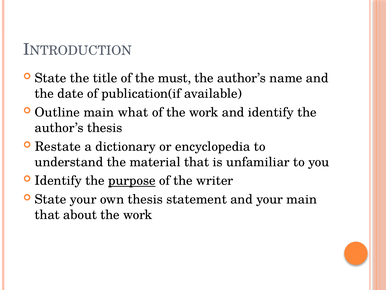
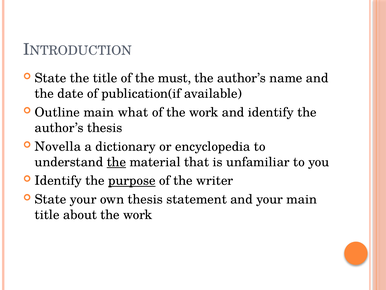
Restate: Restate -> Novella (58, 146)
the underline: none -> present (116, 162)
that: that -> title (47, 215)
